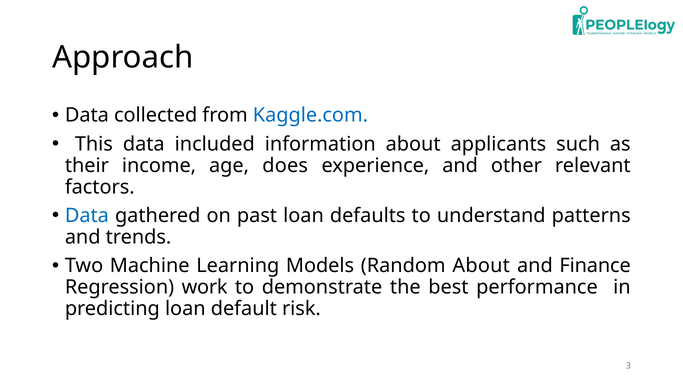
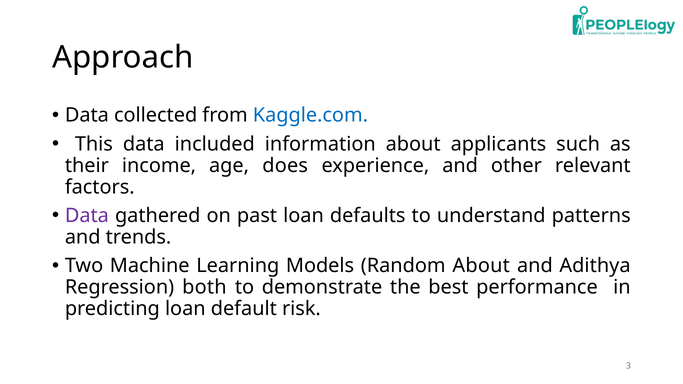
Data colour: blue -> purple (87, 216)
Finance: Finance -> Adithya (595, 266)
work: work -> both (204, 287)
